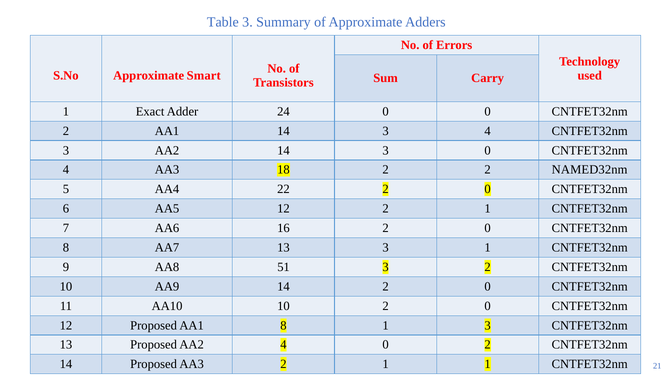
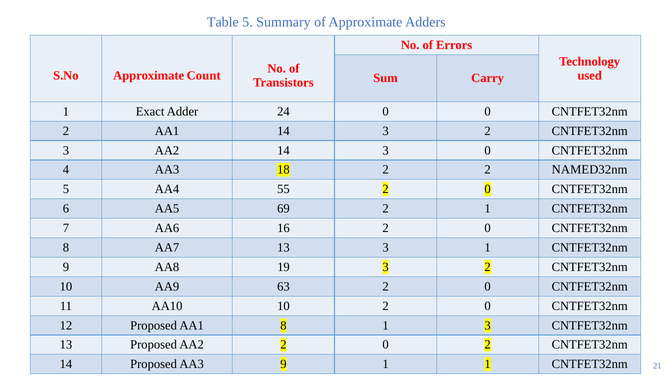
Table 3: 3 -> 5 (247, 22)
Smart: Smart -> Count (204, 75)
14 3 4: 4 -> 2 (488, 131)
22: 22 -> 55 (283, 189)
AA5 12: 12 -> 69 (283, 208)
51: 51 -> 19 (284, 267)
AA9 14: 14 -> 63 (283, 286)
AA2 4: 4 -> 2 (283, 344)
AA3 2: 2 -> 9 (283, 364)
